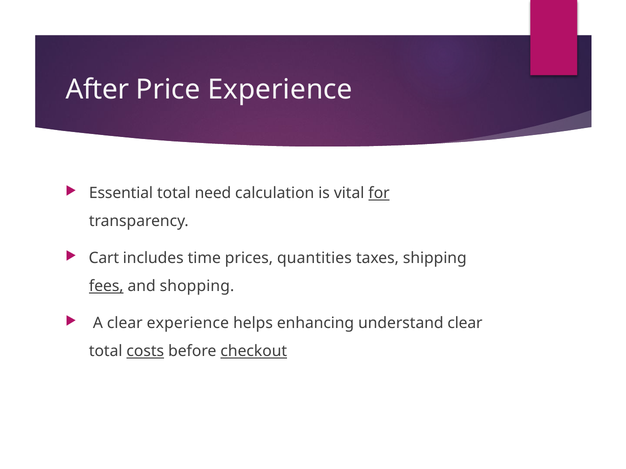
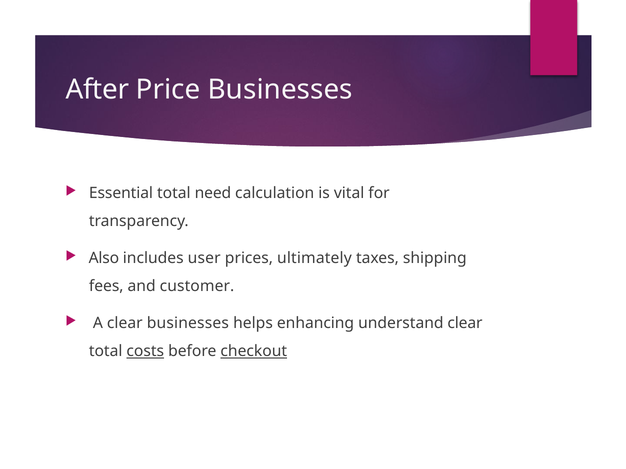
Price Experience: Experience -> Businesses (280, 90)
for underline: present -> none (379, 193)
Cart: Cart -> Also (104, 258)
time: time -> user (204, 258)
quantities: quantities -> ultimately (314, 258)
fees underline: present -> none (106, 287)
shopping: shopping -> customer (197, 287)
clear experience: experience -> businesses (188, 323)
